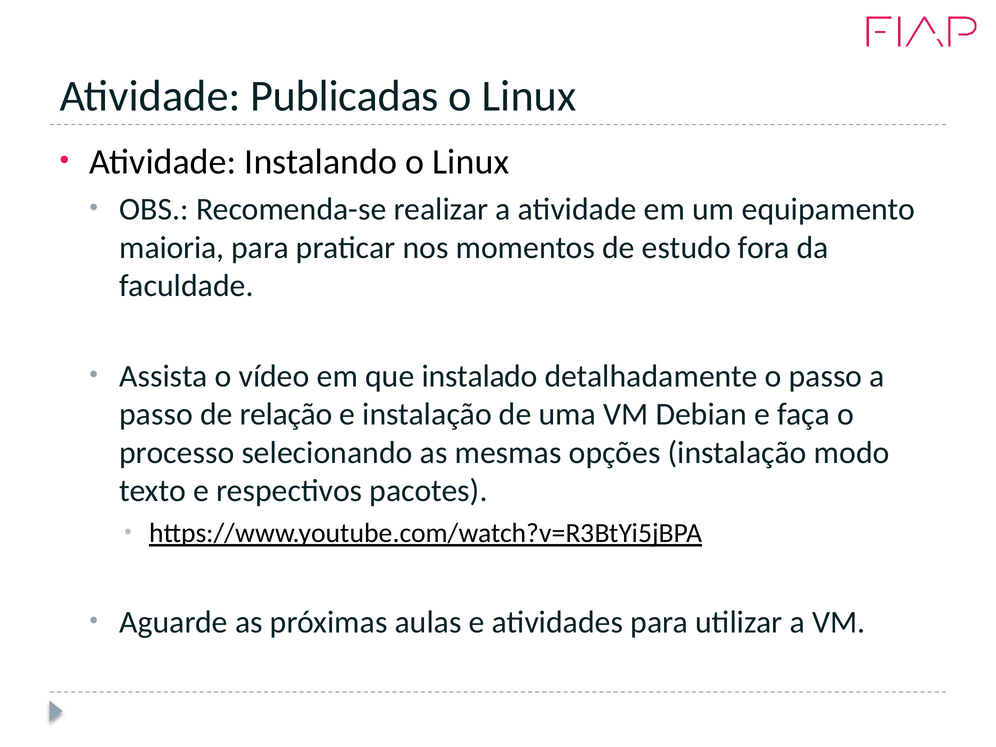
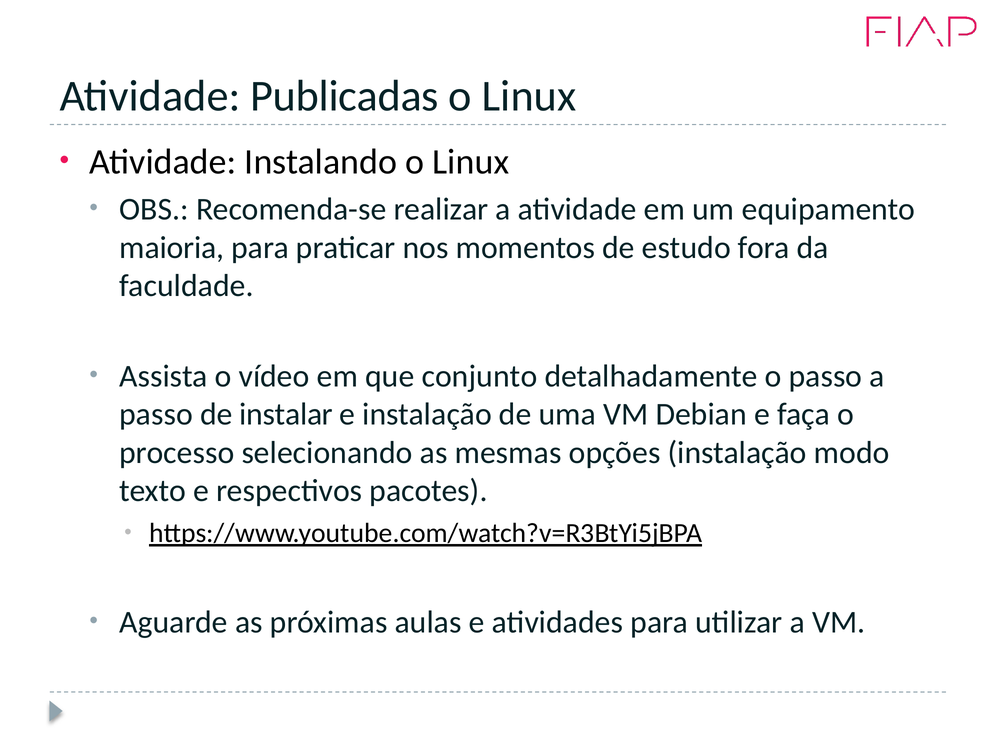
instalado: instalado -> conjunto (479, 376)
relação: relação -> instalar (286, 414)
